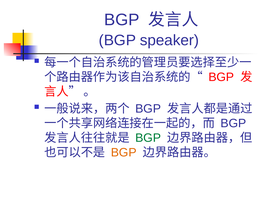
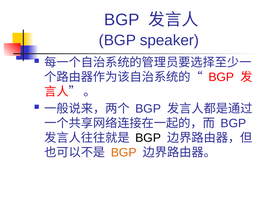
BGP colour: green -> black (148, 138)
